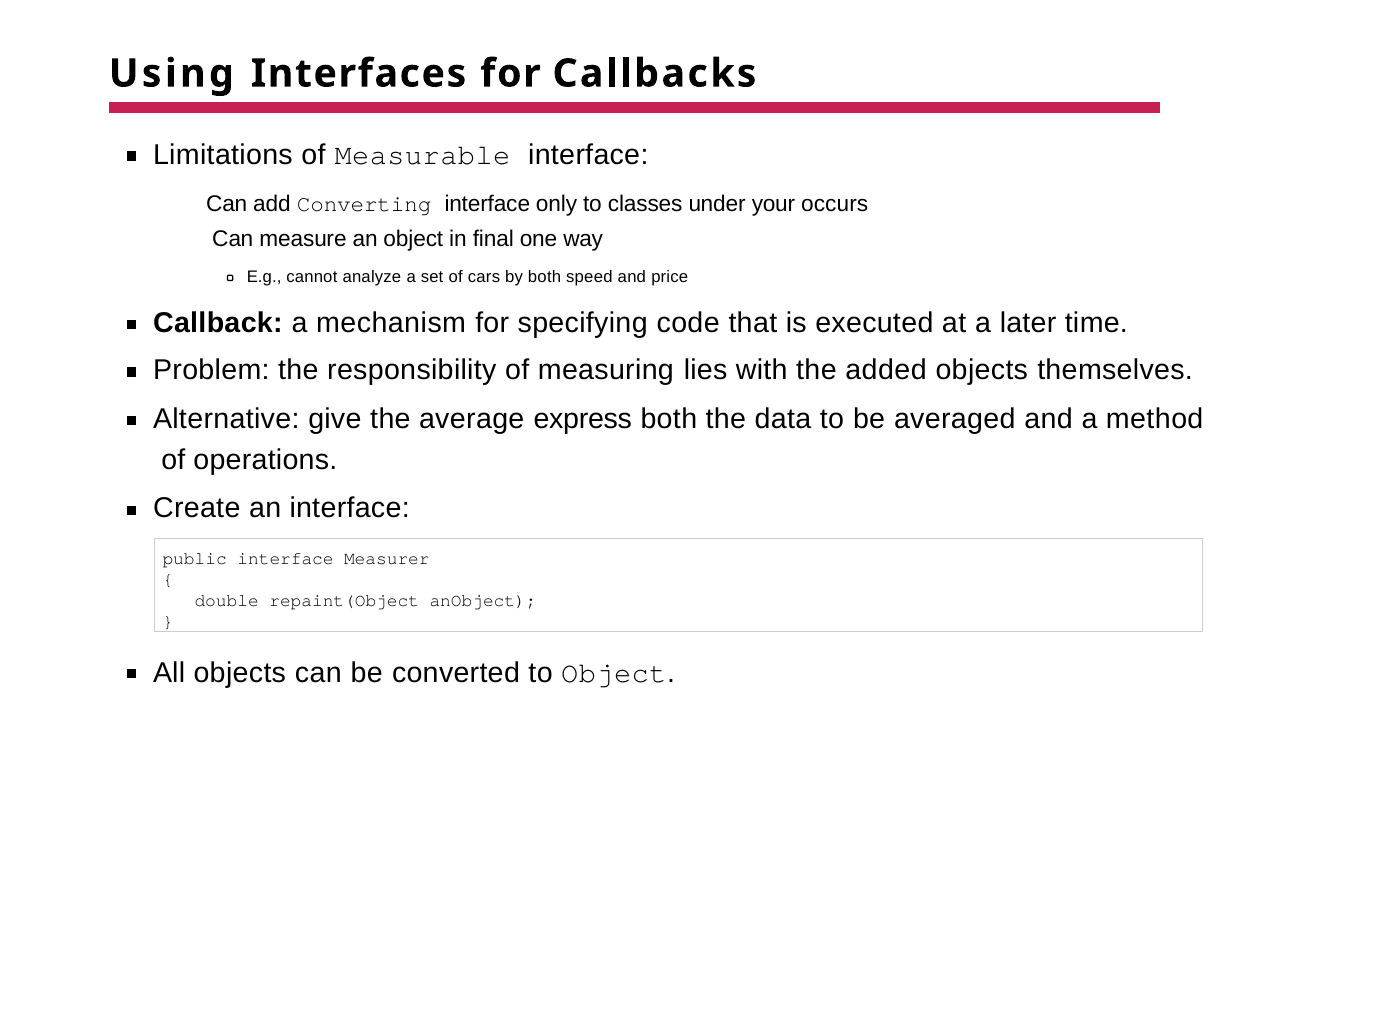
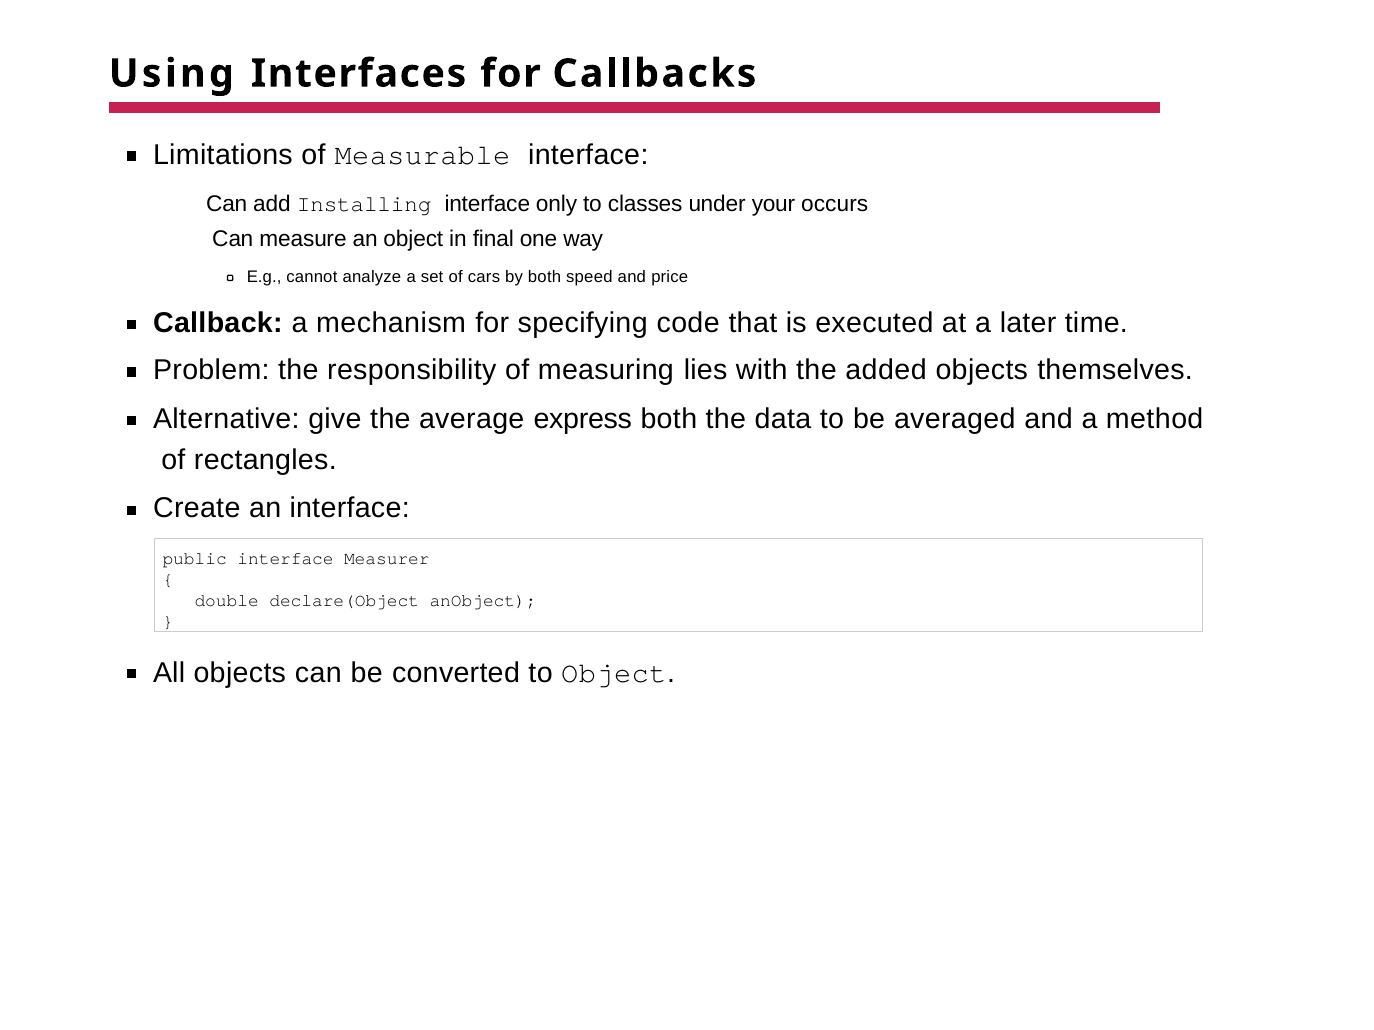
Converting: Converting -> Installing (364, 204)
operations: operations -> rectangles (265, 460)
repaint(Object: repaint(Object -> declare(Object (344, 601)
